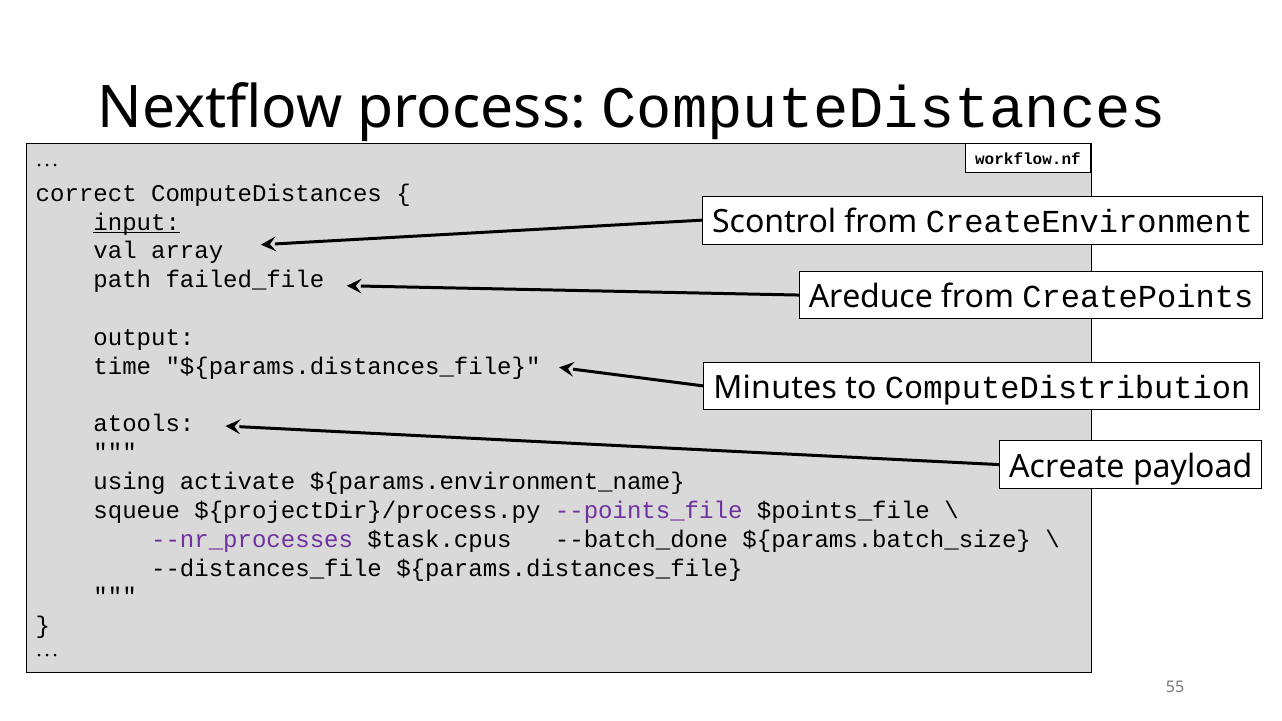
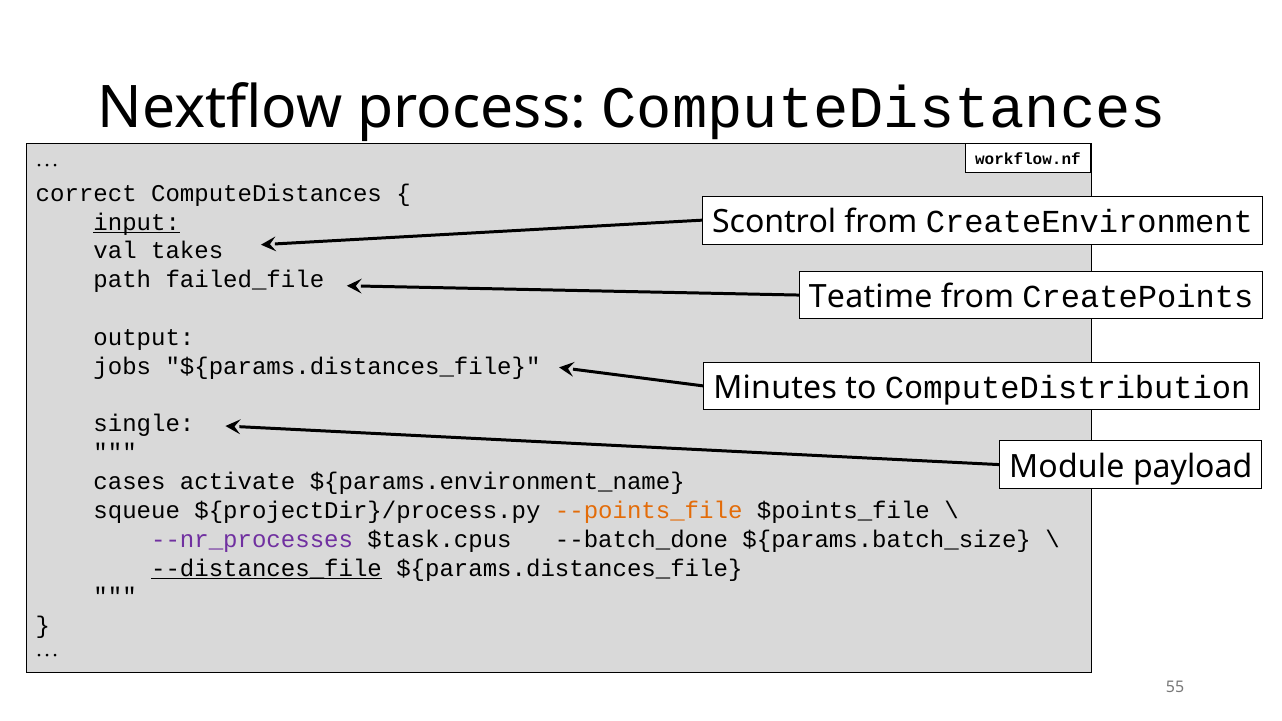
array: array -> takes (187, 251)
Areduce: Areduce -> Teatime (871, 297)
time: time -> jobs (122, 366)
atools: atools -> single (144, 424)
Acreate: Acreate -> Module (1067, 467)
using: using -> cases (129, 482)
--points_file colour: purple -> orange (649, 511)
--distances_file underline: none -> present (266, 568)
